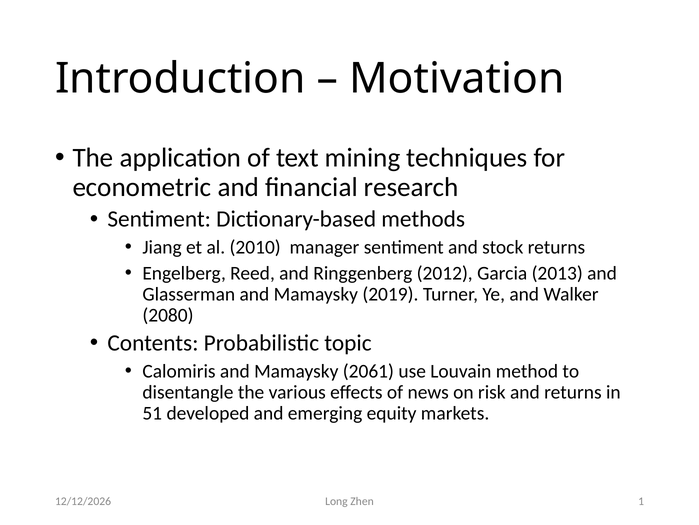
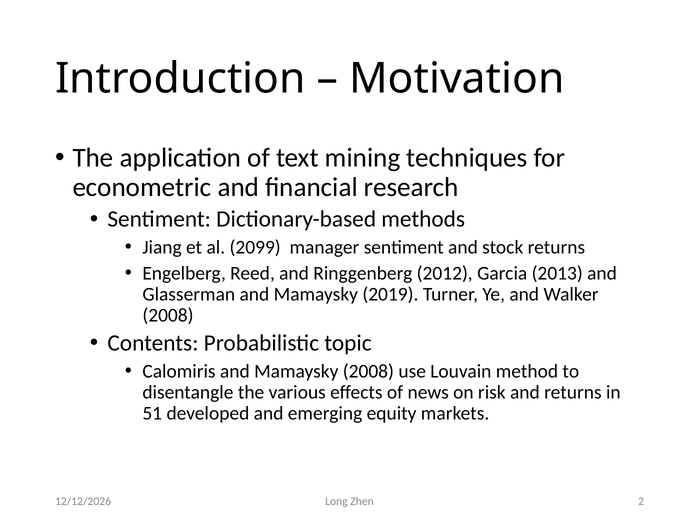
2010: 2010 -> 2099 (255, 247)
2080: 2080 -> 2008 (168, 315)
Mamaysky 2061: 2061 -> 2008 (368, 371)
1: 1 -> 2 (641, 501)
